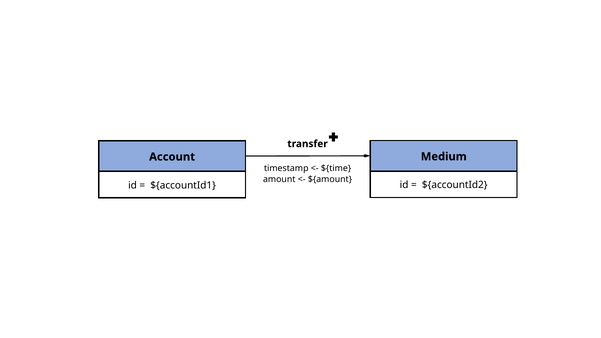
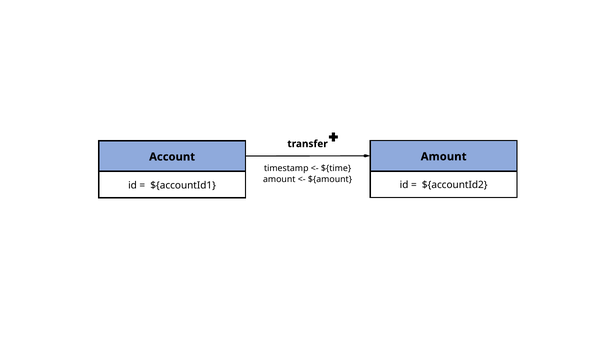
Medium: Medium -> Amount (444, 157)
